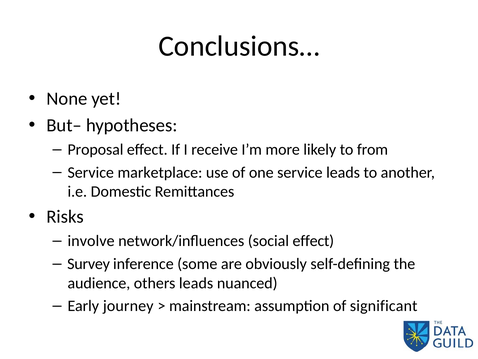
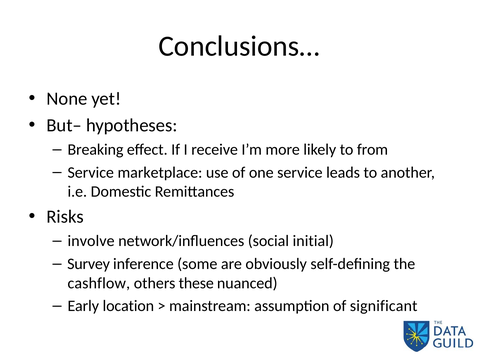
Proposal: Proposal -> Breaking (95, 149)
social effect: effect -> initial (313, 241)
audience: audience -> cashflow (99, 283)
others leads: leads -> these (196, 283)
journey: journey -> location (128, 306)
